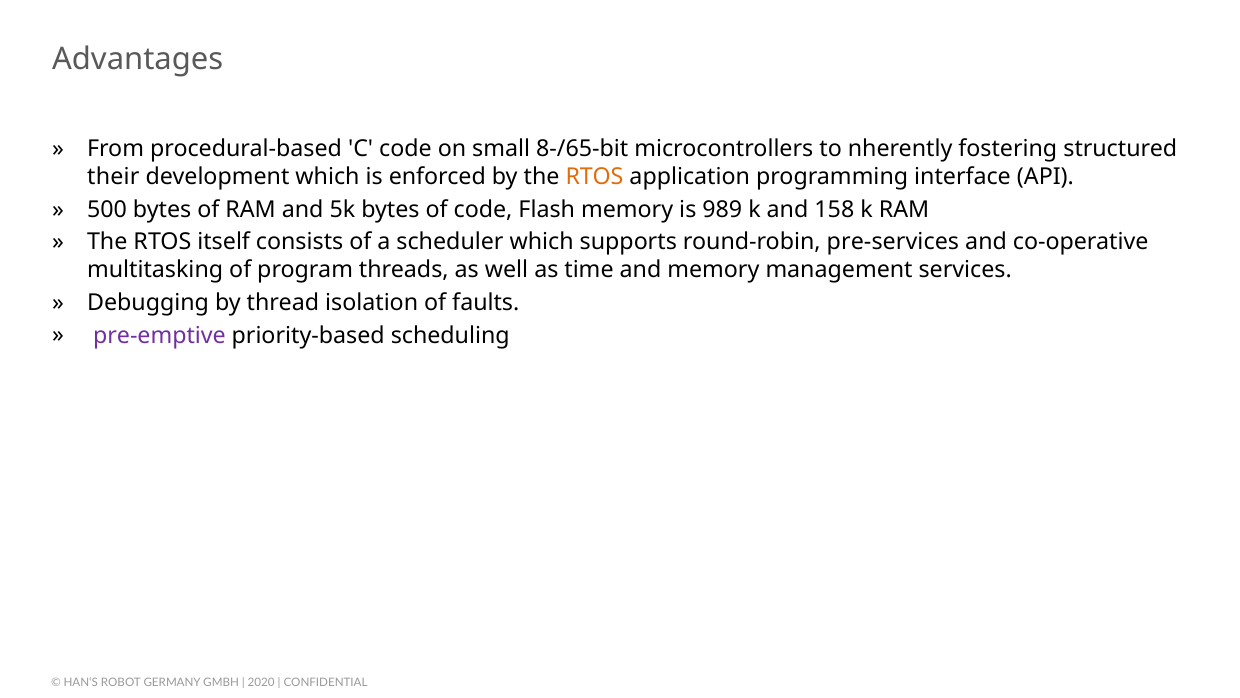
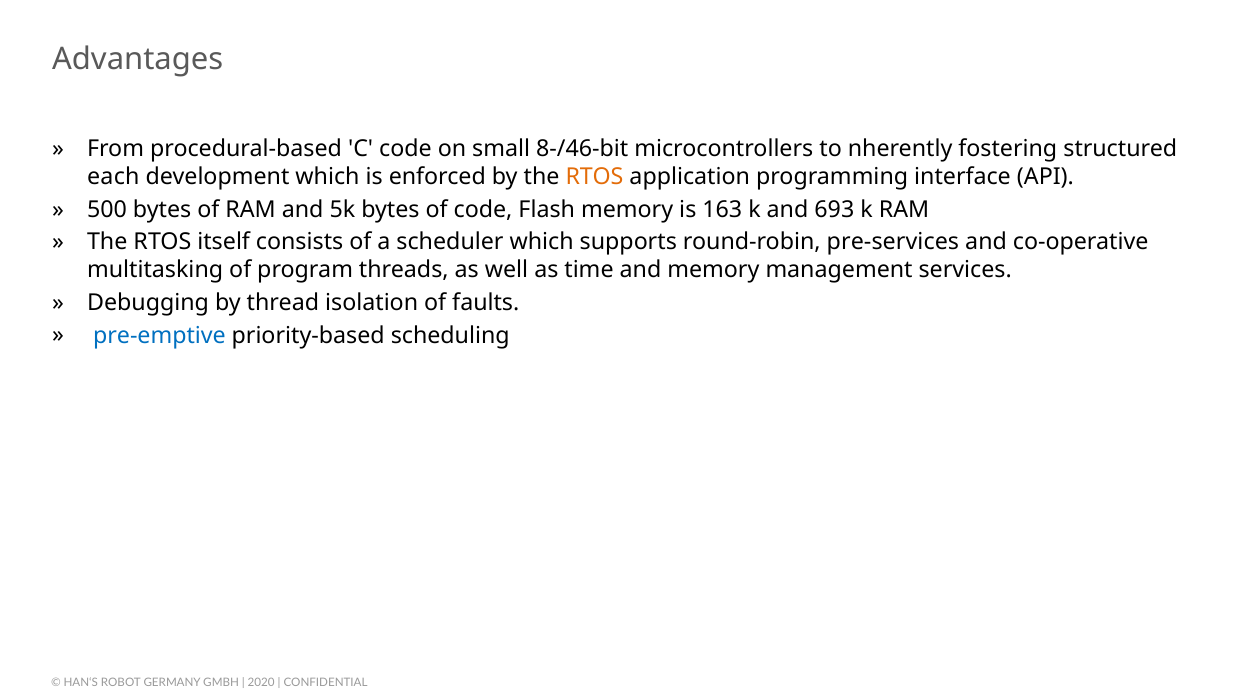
8-/65-bit: 8-/65-bit -> 8-/46-bit (582, 149)
their: their -> each (113, 177)
989: 989 -> 163 (722, 210)
158: 158 -> 693 (834, 210)
pre-emptive colour: purple -> blue (159, 335)
